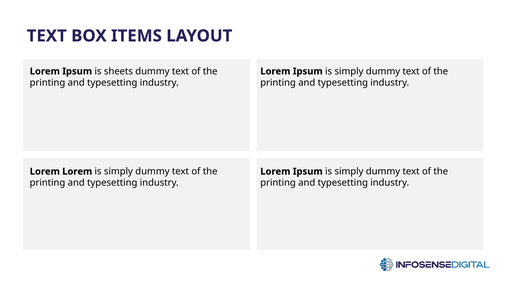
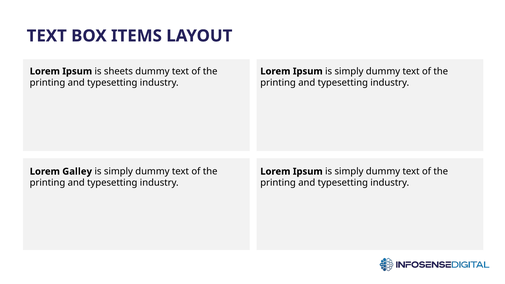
Lorem Lorem: Lorem -> Galley (77, 172)
